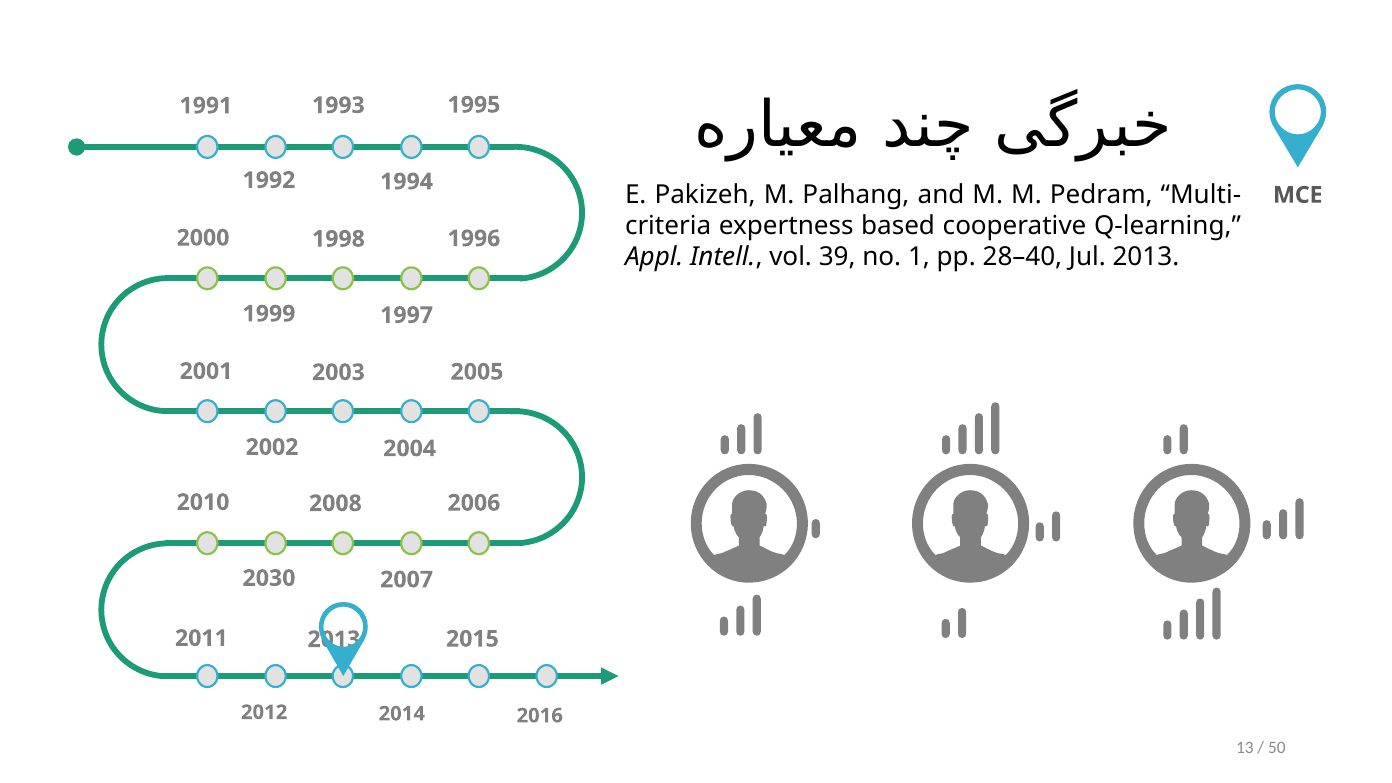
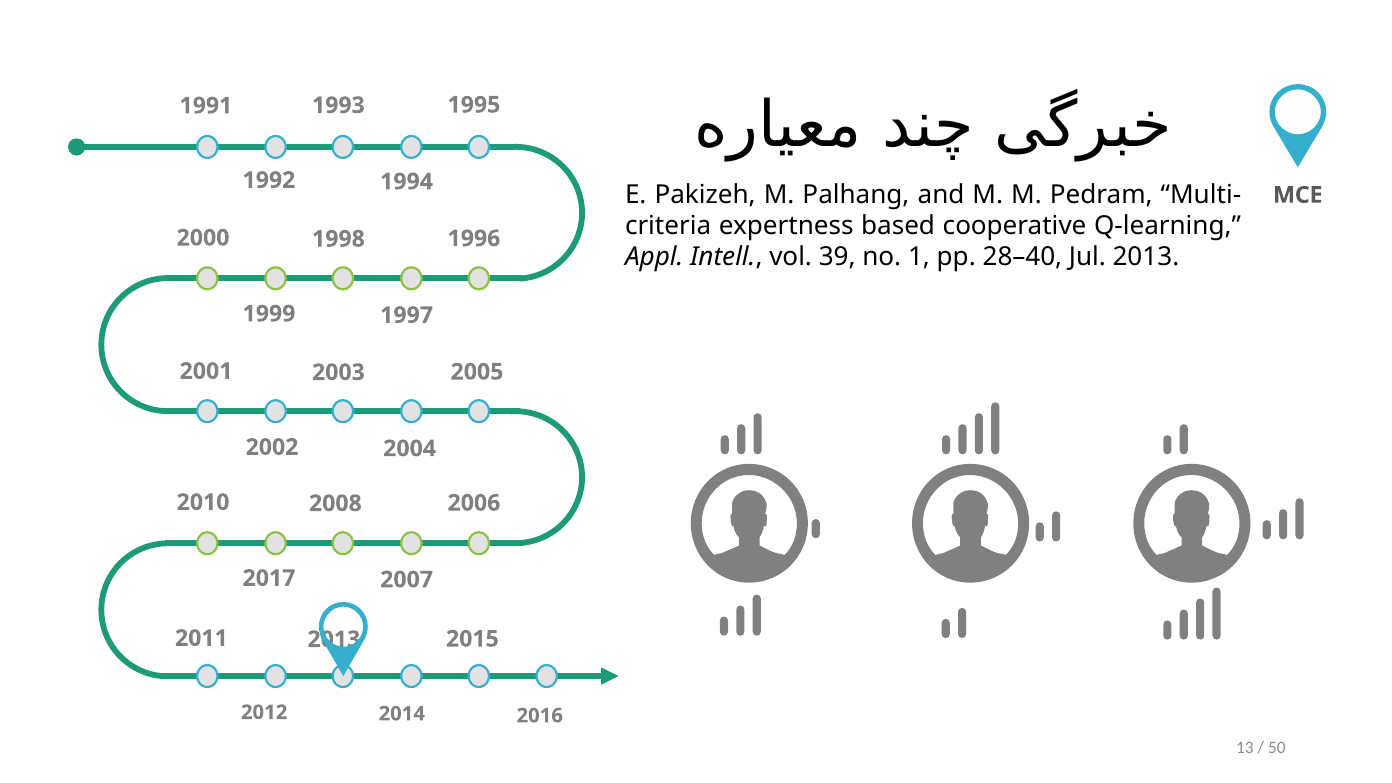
2030: 2030 -> 2017 (269, 578)
